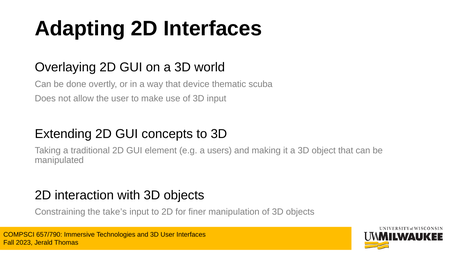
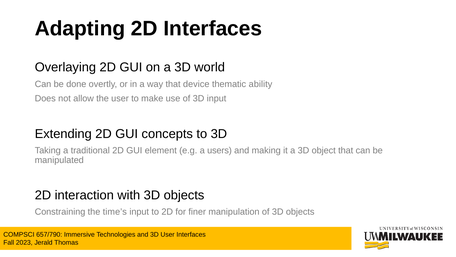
scuba: scuba -> ability (261, 84)
take’s: take’s -> time’s (115, 212)
